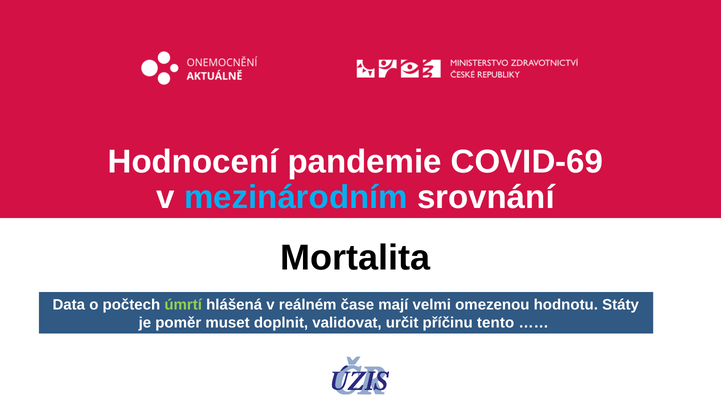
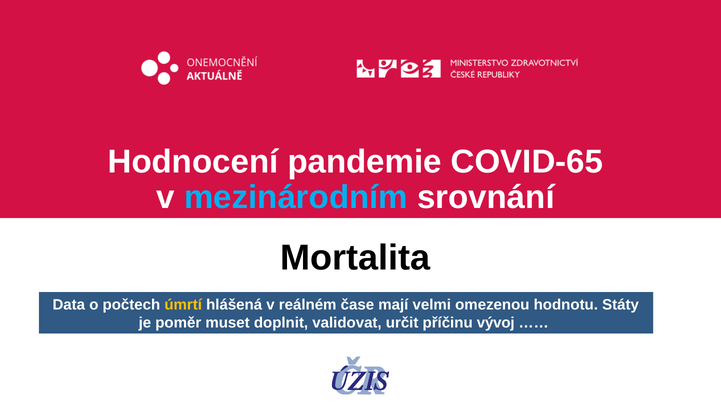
COVID-69: COVID-69 -> COVID-65 (527, 162)
úmrtí colour: light green -> yellow (183, 305)
tento: tento -> vývoj (496, 323)
